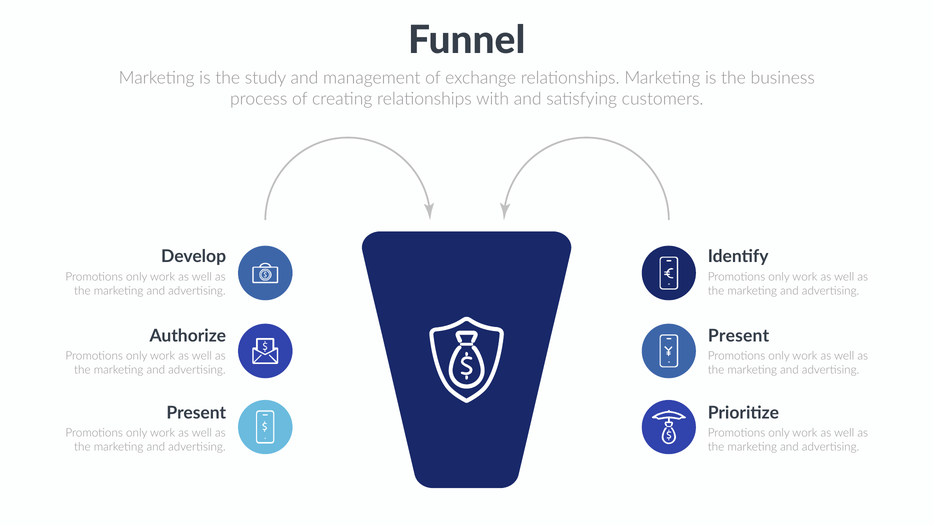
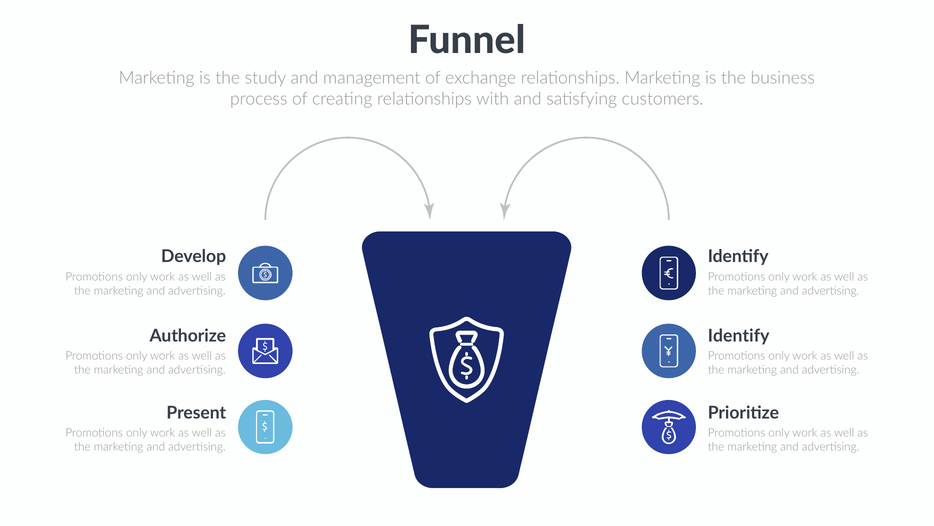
Present: Present -> Identify (739, 336)
